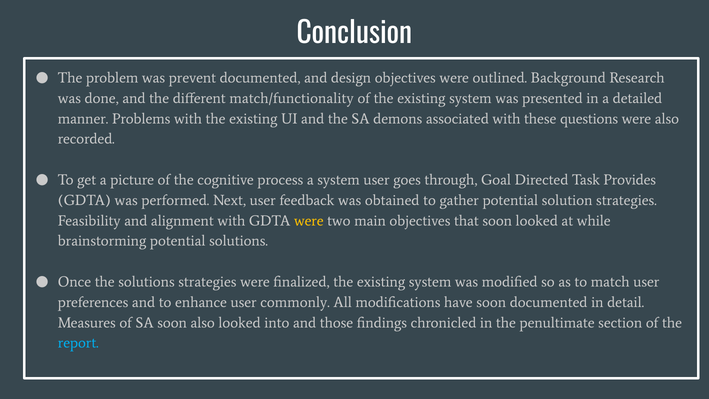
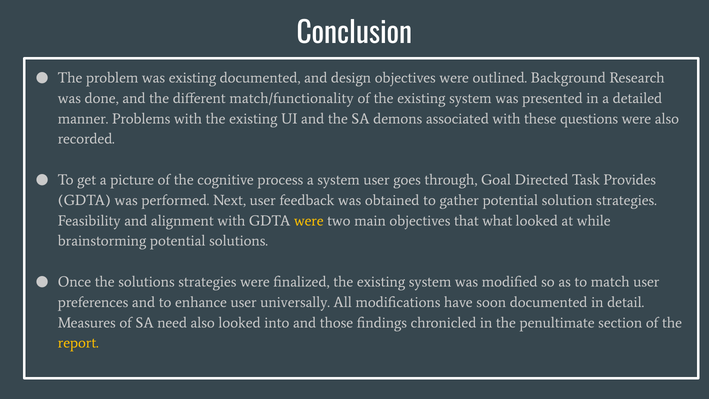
was prevent: prevent -> existing (192, 78)
that soon: soon -> what (497, 221)
commonly: commonly -> universally (295, 302)
SA soon: soon -> need (172, 323)
report colour: light blue -> yellow (78, 343)
